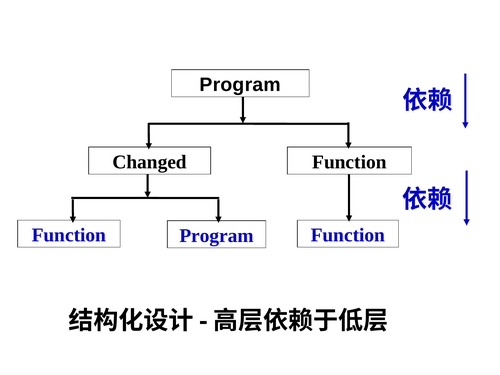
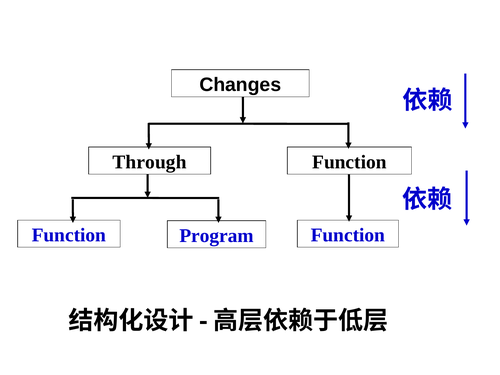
Program: Program -> Changes (240, 85)
Changed: Changed -> Through (150, 162)
